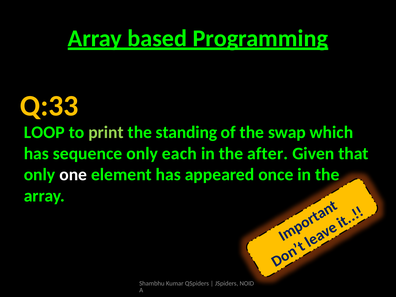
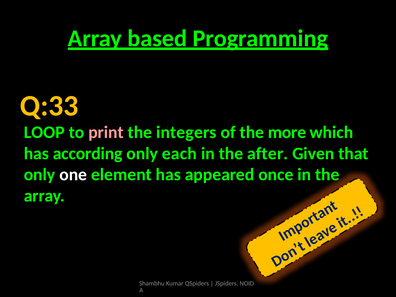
print colour: light green -> pink (106, 132)
standing: standing -> integers (186, 132)
swap: swap -> more (287, 132)
sequence: sequence -> according (88, 153)
